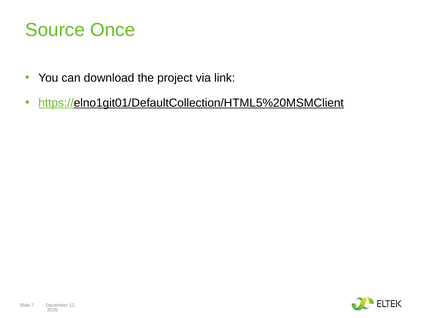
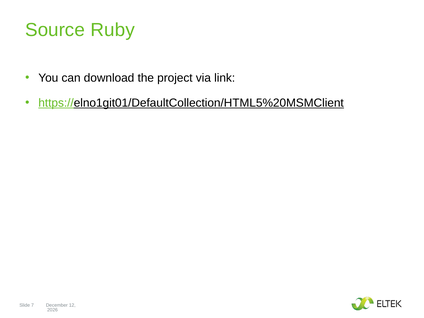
Once: Once -> Ruby (113, 30)
